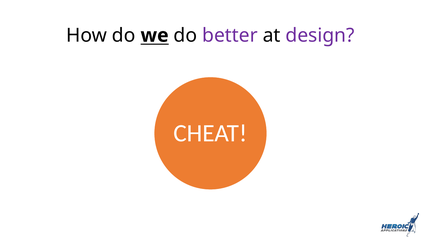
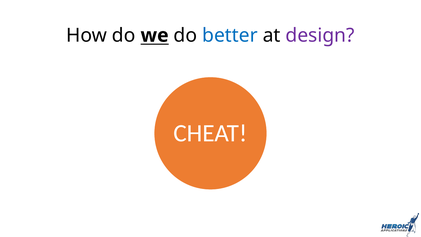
better colour: purple -> blue (230, 35)
